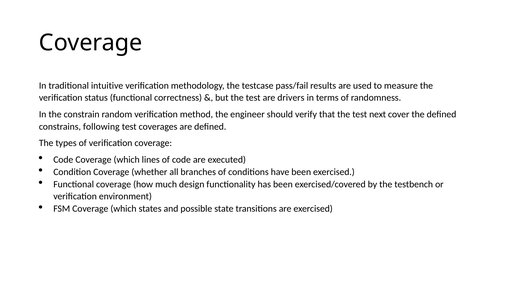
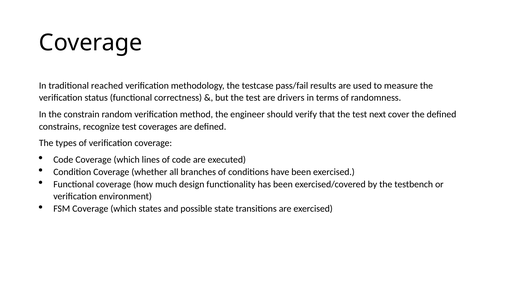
intuitive: intuitive -> reached (107, 86)
following: following -> recognize (101, 127)
